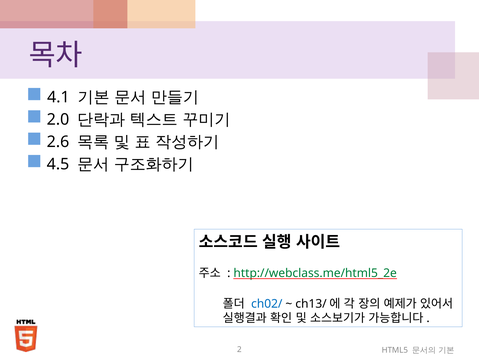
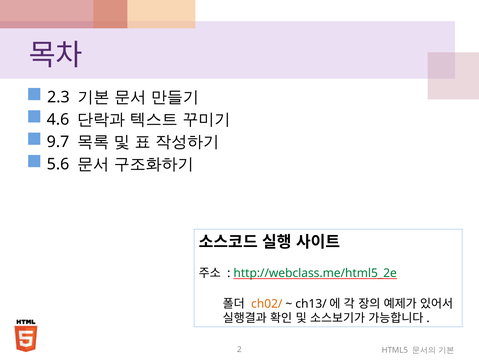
4.1: 4.1 -> 2.3 (58, 97)
2.0: 2.0 -> 4.6 (58, 119)
2.6: 2.6 -> 9.7 (58, 142)
4.5: 4.5 -> 5.6 (58, 164)
ch02/ colour: blue -> orange (267, 303)
